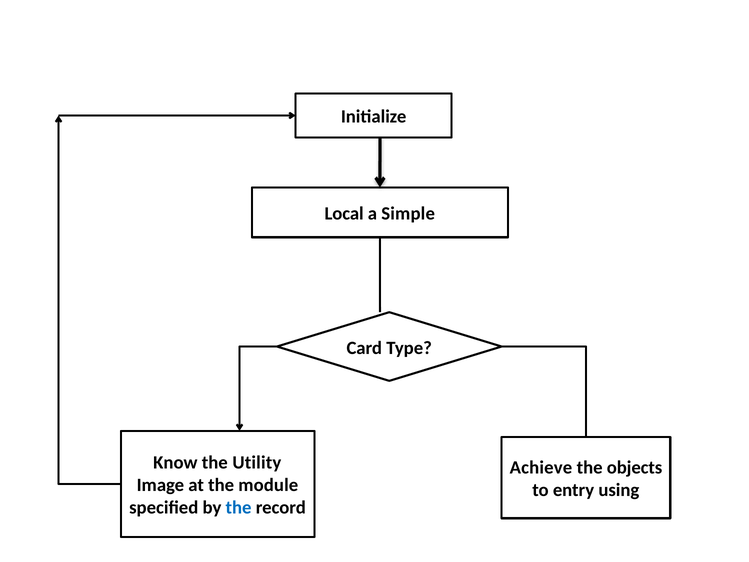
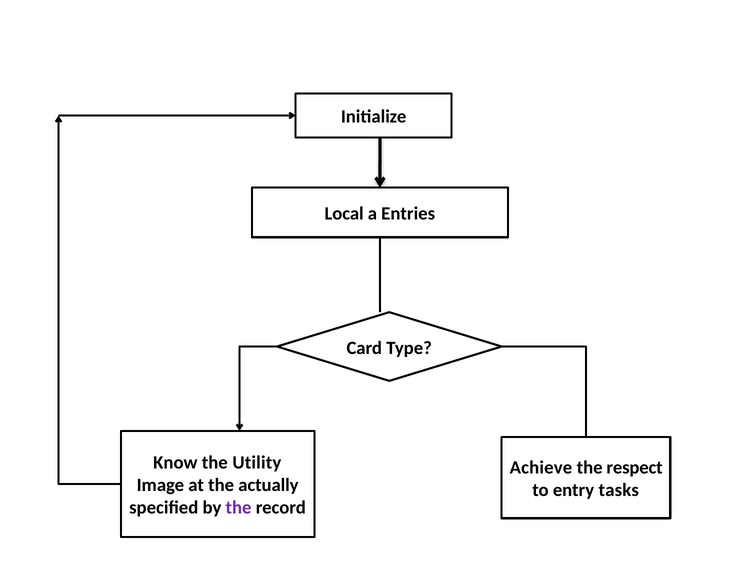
Simple: Simple -> Entries (408, 214)
objects: objects -> respect (635, 468)
module: module -> actually (268, 485)
using: using -> tasks (619, 490)
the colour: blue -> purple (239, 507)
